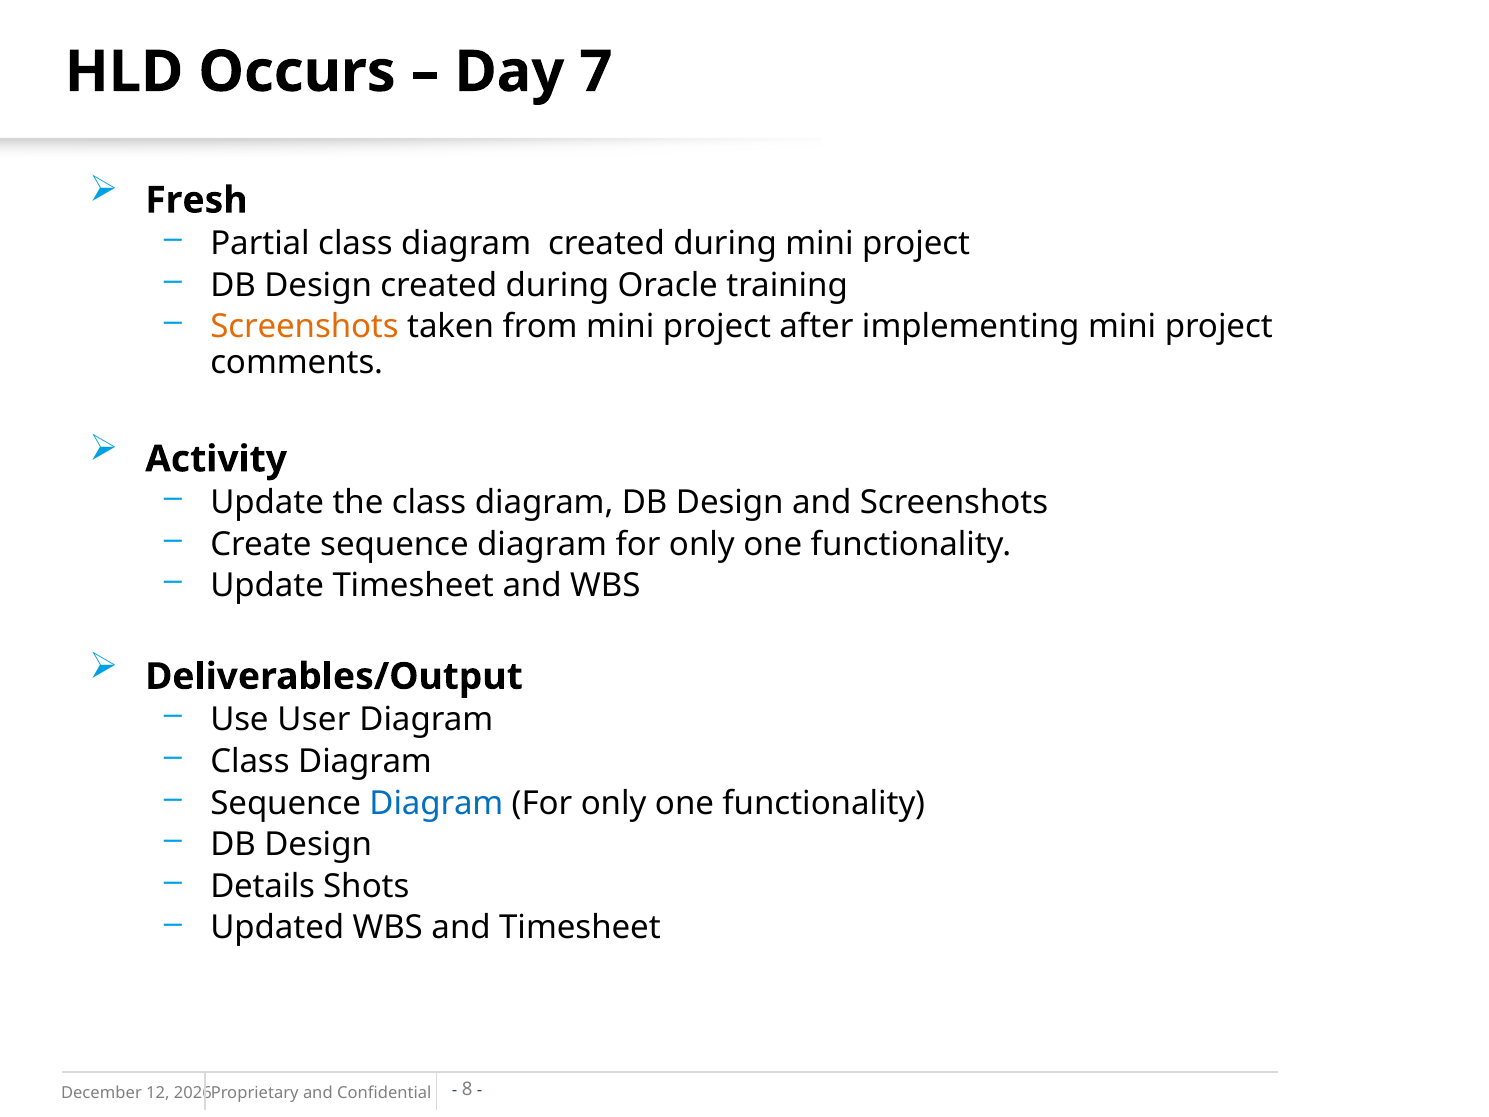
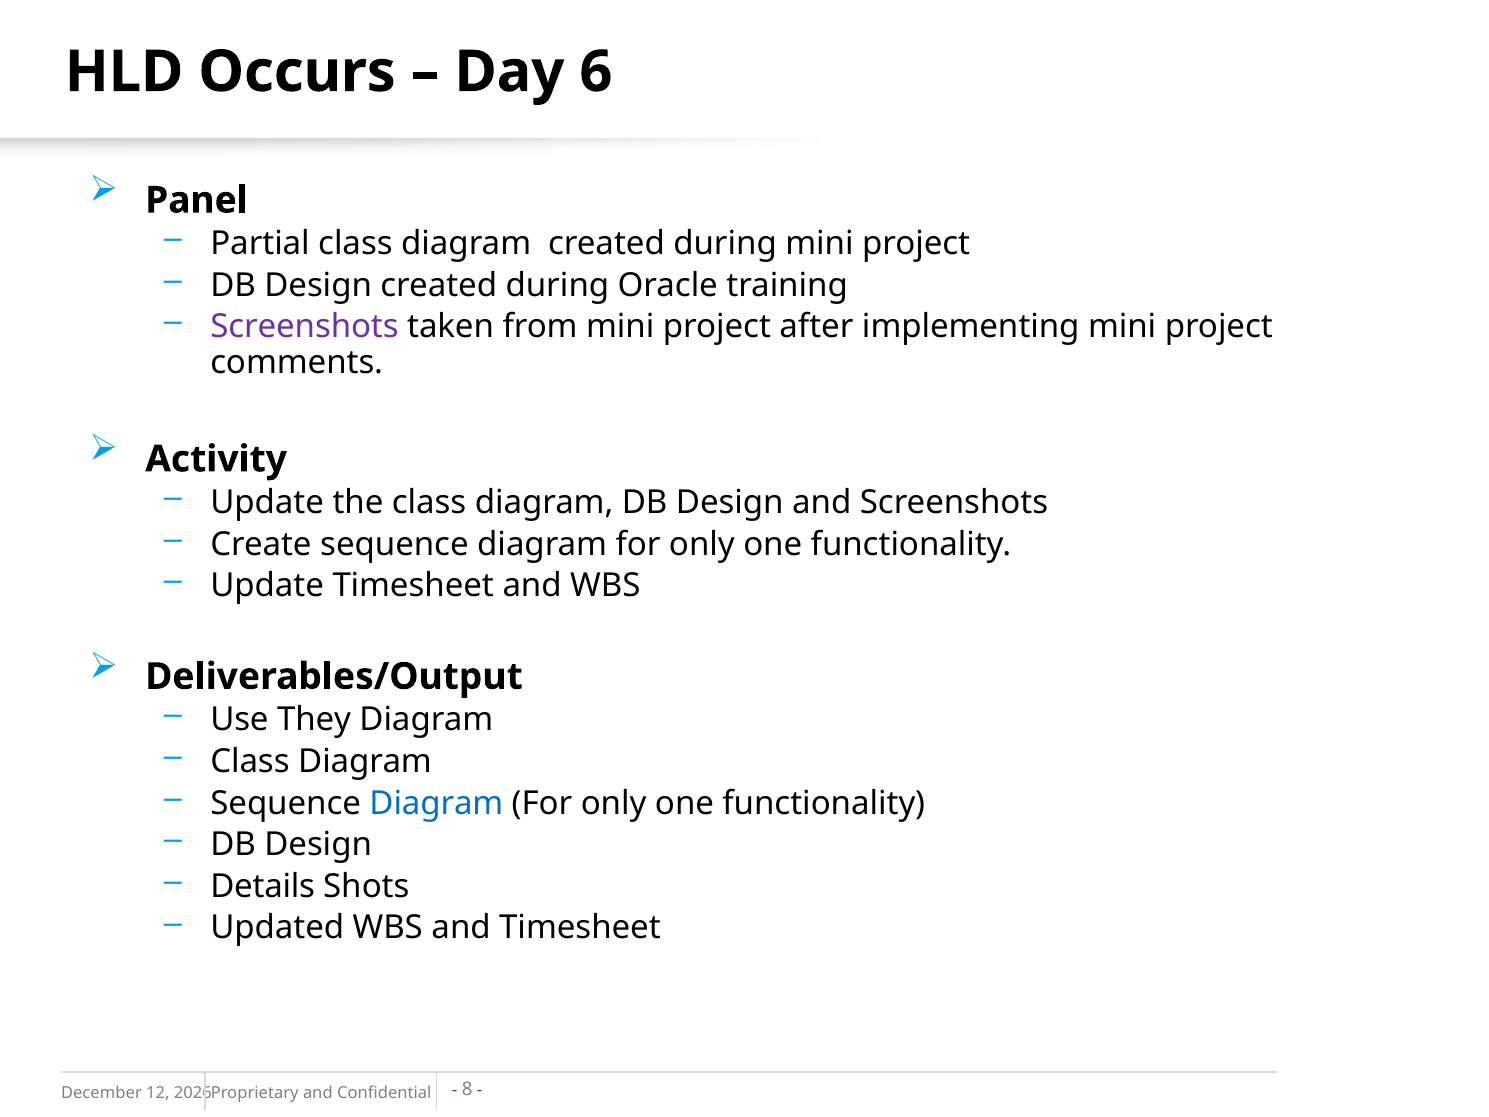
7: 7 -> 6 (596, 72)
Fresh: Fresh -> Panel (196, 200)
Screenshots colour: orange -> purple (304, 327)
User: User -> They (314, 720)
